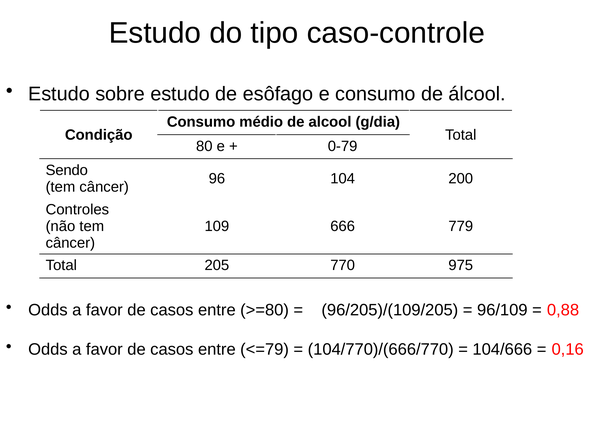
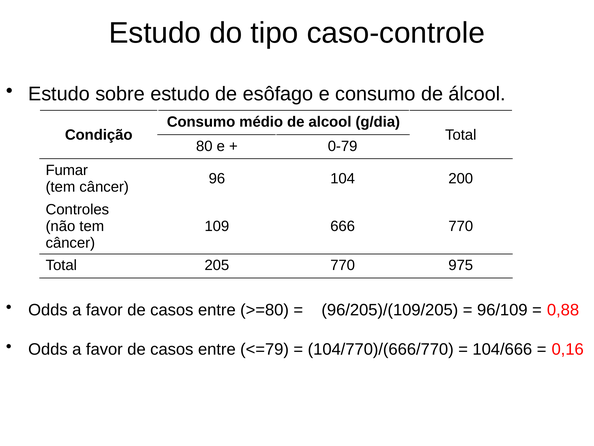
Sendo: Sendo -> Fumar (67, 170)
666 779: 779 -> 770 (461, 226)
